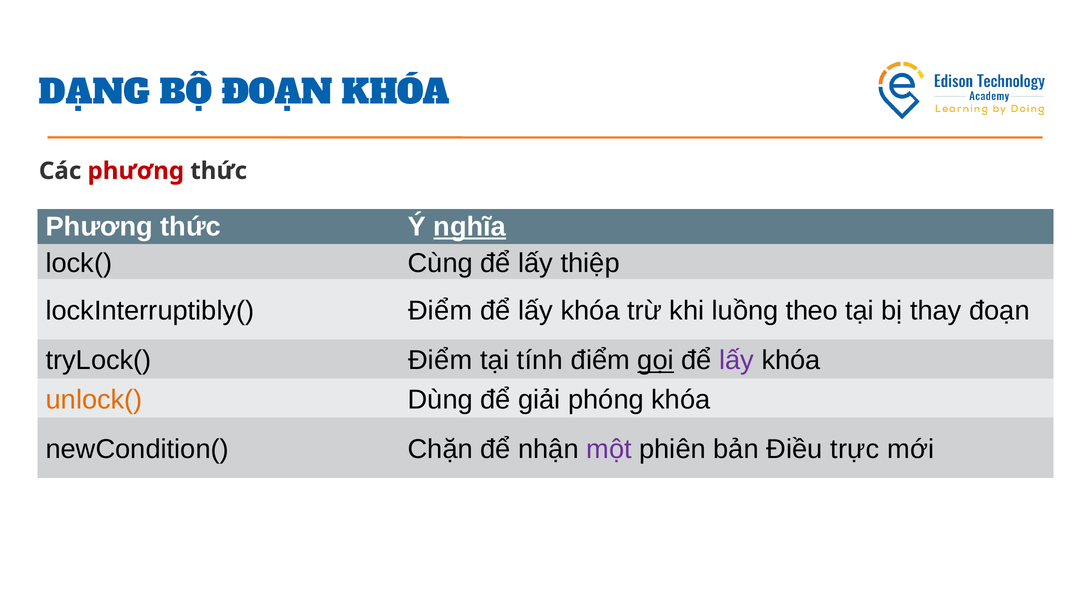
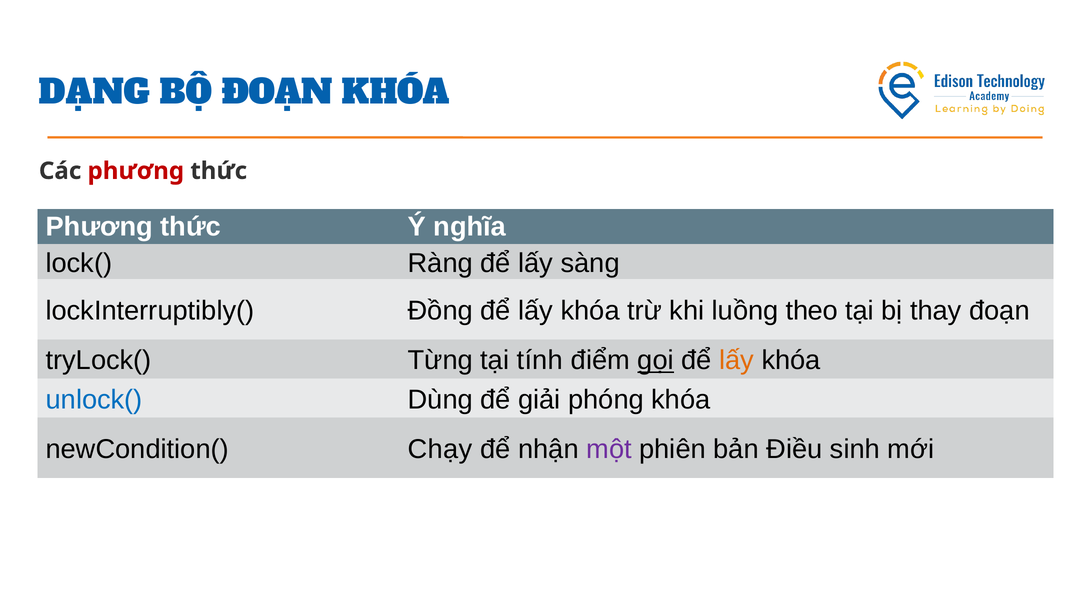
nghĩa underline: present -> none (470, 227)
Cùng: Cùng -> Ràng (440, 263)
thiệp: thiệp -> sàng (590, 263)
lockInterruptibly( Điểm: Điểm -> Đồng (440, 311)
tryLock( Điểm: Điểm -> Từng (440, 360)
lấy colour: purple -> orange (736, 360)
unlock( colour: orange -> blue (94, 400)
Chặn: Chặn -> Chạy (440, 449)
trực: trực -> sinh (855, 449)
